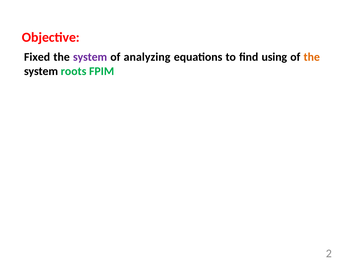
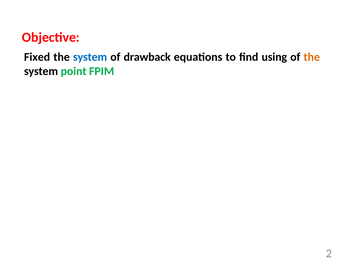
system colour: purple -> blue (90, 57)
analyzing: analyzing -> drawback (147, 57)
roots: roots -> point (74, 71)
